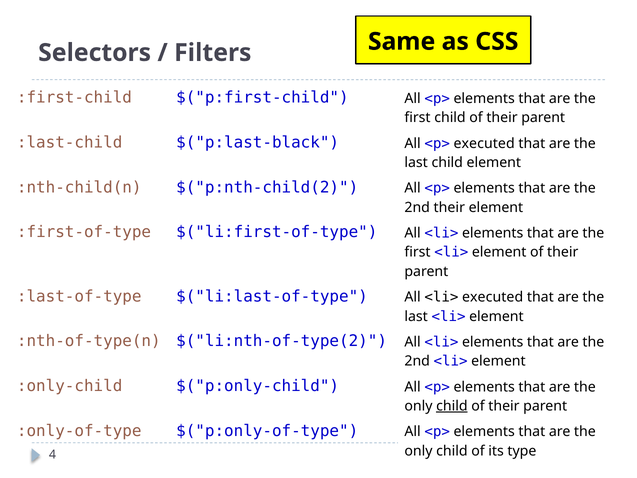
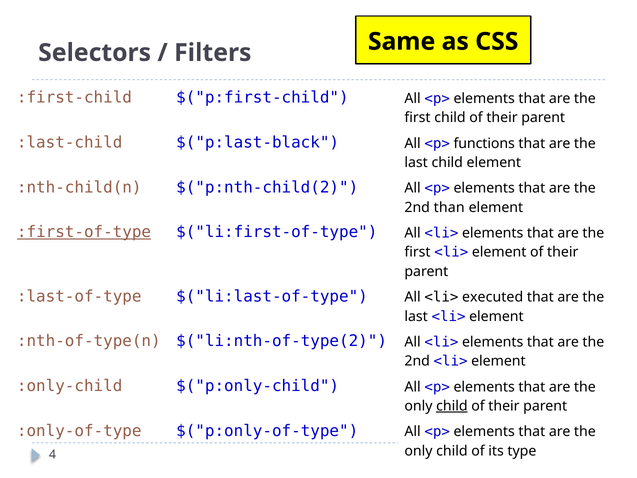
<p> executed: executed -> functions (484, 143)
2nd their: their -> than (449, 207)
:first-of-type underline: none -> present (84, 232)
